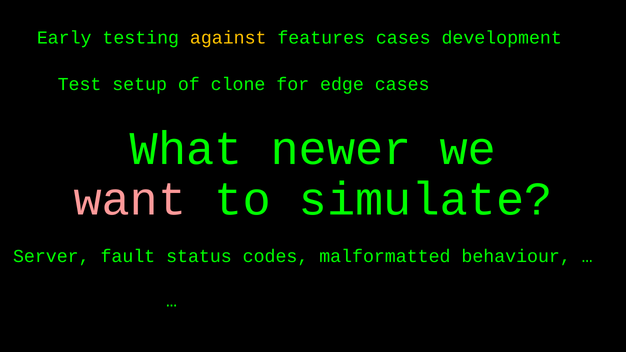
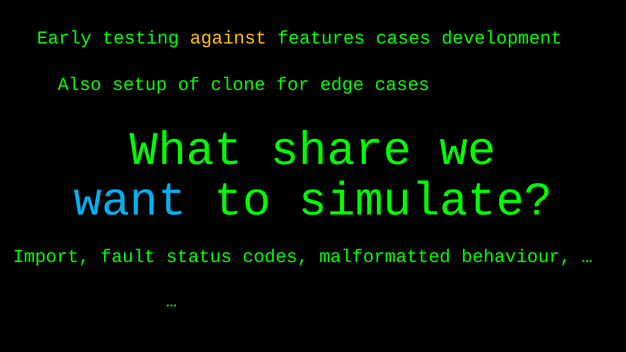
Test: Test -> Also (80, 84)
newer: newer -> share (341, 149)
want colour: pink -> light blue (130, 199)
Server: Server -> Import (51, 256)
